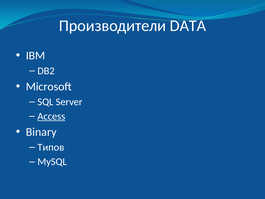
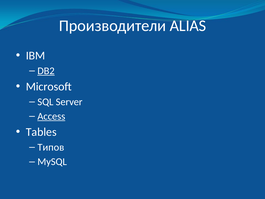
DATA: DATA -> ALIAS (188, 26)
DB2 underline: none -> present (46, 71)
Binary: Binary -> Tables (41, 132)
